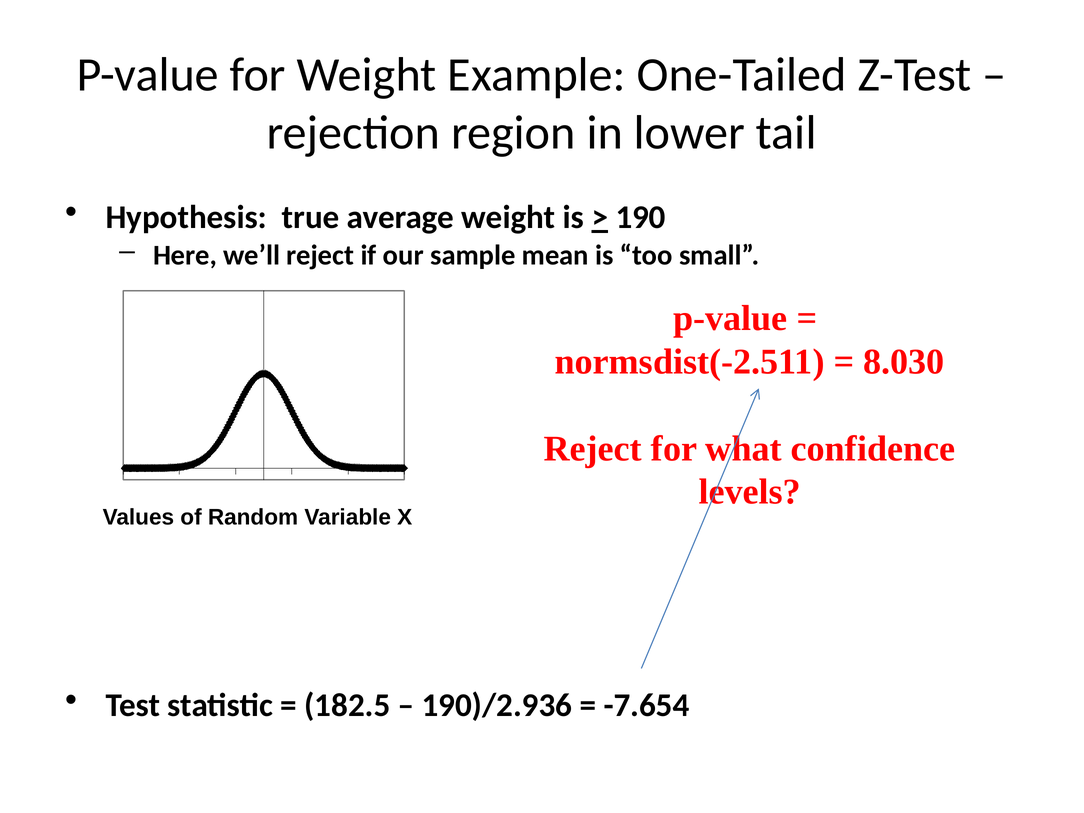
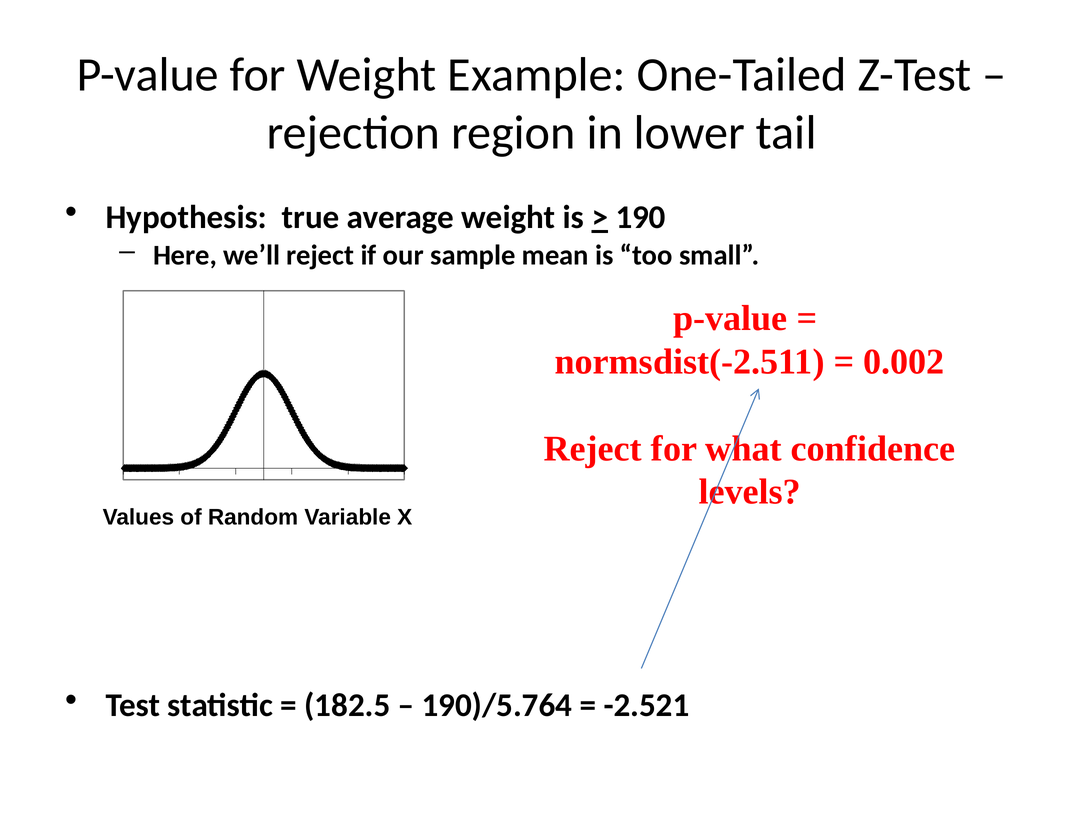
8.030: 8.030 -> 0.002 (904, 362)
190)/2.936: 190)/2.936 -> 190)/5.764 (497, 705)
-7.654: -7.654 -> -2.521 (647, 705)
